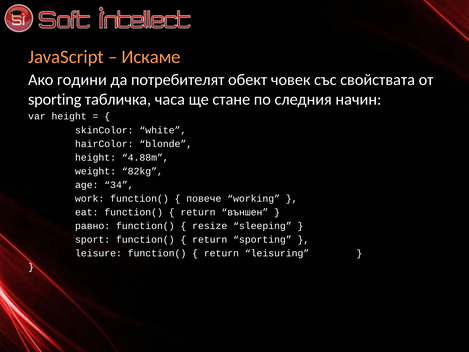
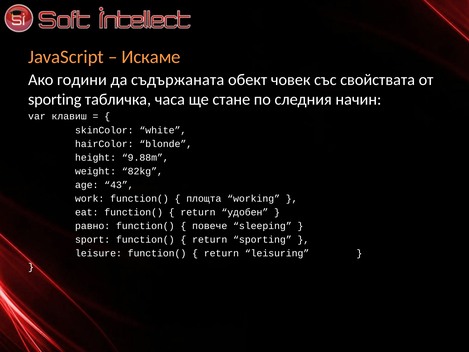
потребителят: потребителят -> съдържаната (178, 80)
var height: height -> клавиш (69, 116)
4.88m: 4.88m -> 9.88m (145, 157)
34: 34 -> 43 (119, 185)
повече: повече -> площта (204, 198)
външен: външен -> удобен (245, 212)
resize: resize -> повече (210, 226)
